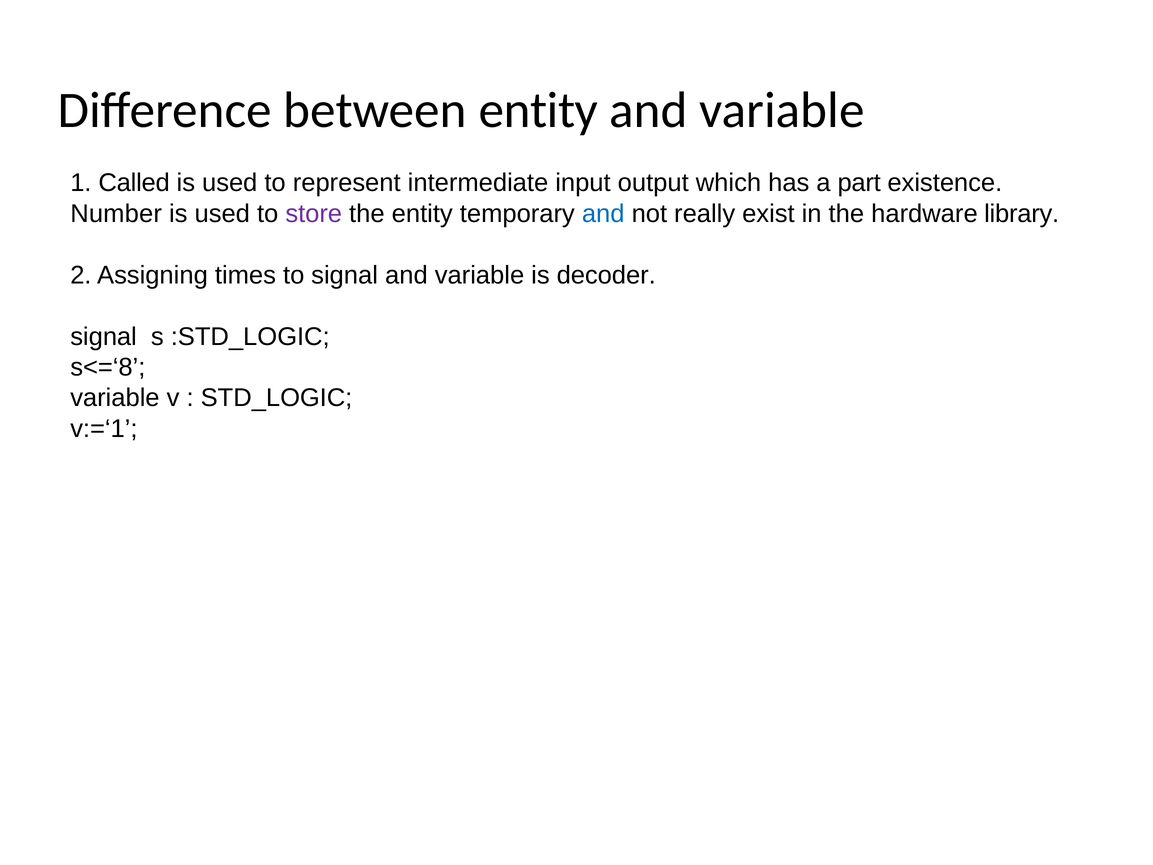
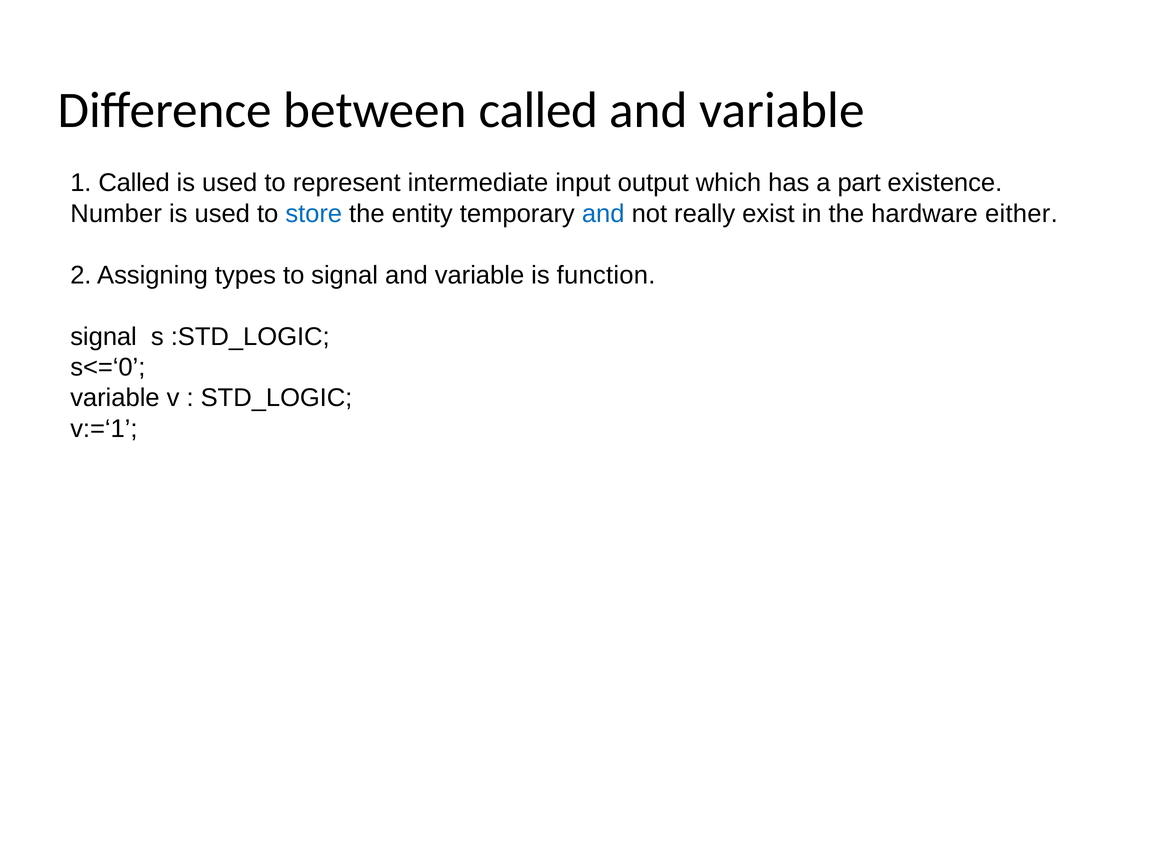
between entity: entity -> called (538, 110)
store colour: purple -> blue (314, 214)
library: library -> either (1021, 214)
times: times -> types (245, 275)
decoder: decoder -> function (606, 275)
s<=‘8: s<=‘8 -> s<=‘0 (108, 367)
